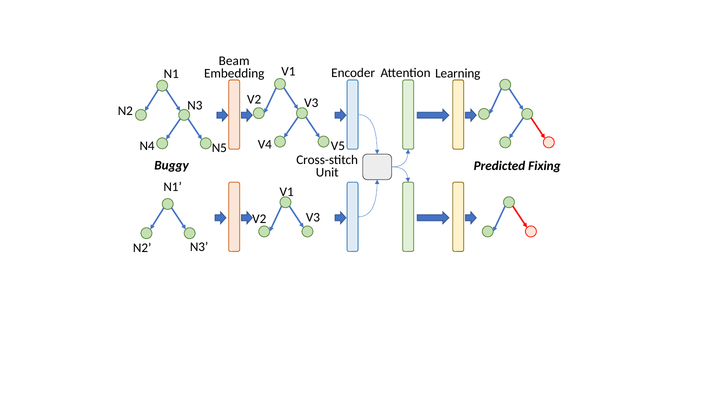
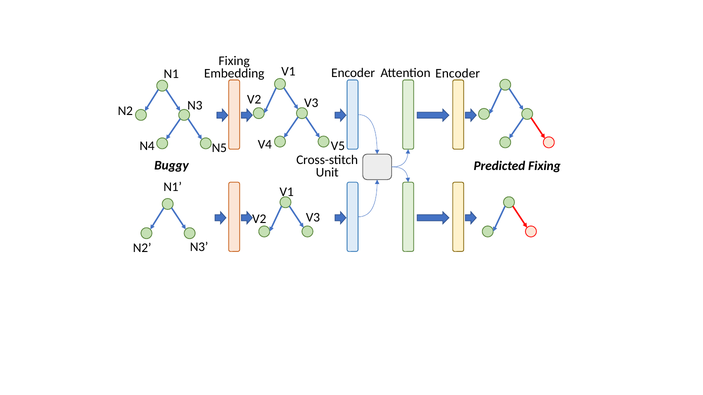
Beam: Beam -> Fixing (234, 61)
Attention Learning: Learning -> Encoder (458, 74)
